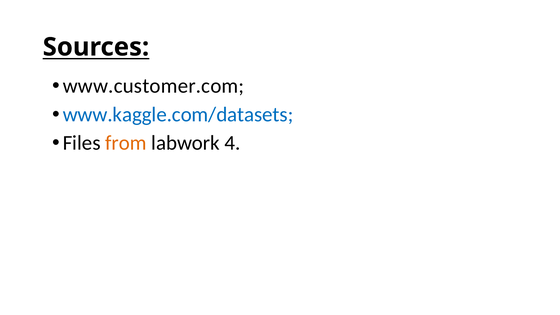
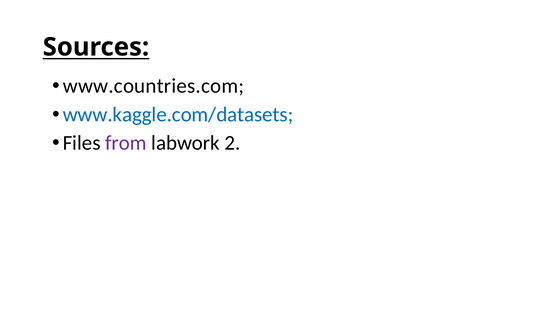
www.customer.com: www.customer.com -> www.countries.com (153, 86)
from colour: orange -> purple (126, 143)
4: 4 -> 2 (233, 143)
